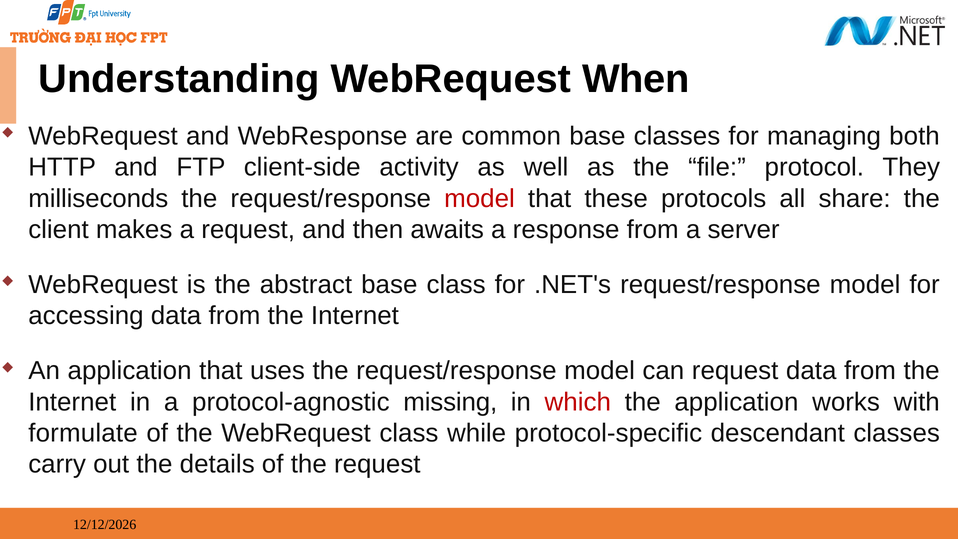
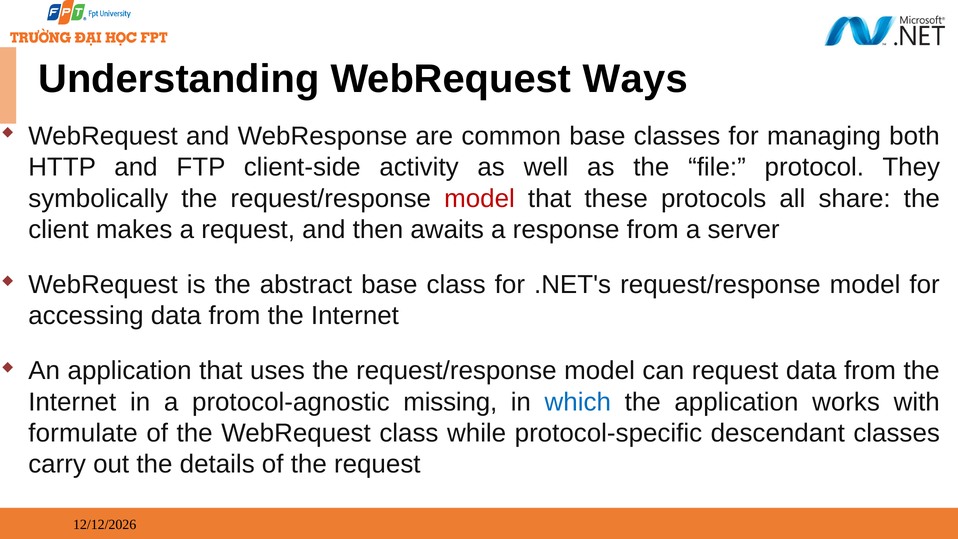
When: When -> Ways (635, 79)
milliseconds: milliseconds -> symbolically (98, 198)
which colour: red -> blue (578, 402)
